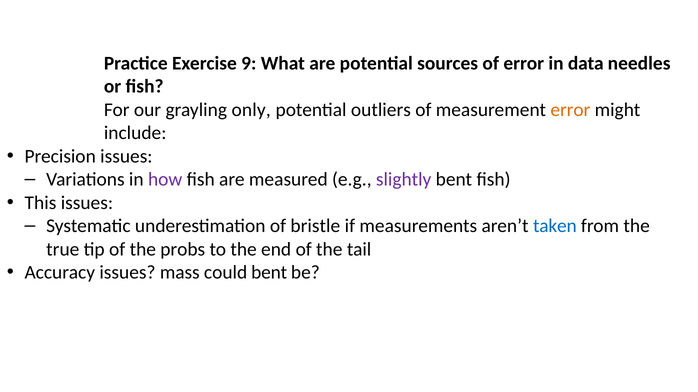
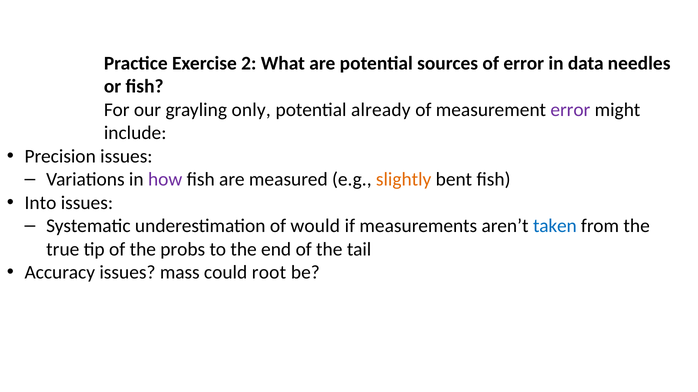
9: 9 -> 2 (249, 63)
outliers: outliers -> already (381, 110)
error colour: orange -> purple (570, 110)
slightly colour: purple -> orange (404, 180)
This: This -> Into (40, 203)
bristle: bristle -> would (315, 226)
could bent: bent -> root (269, 273)
